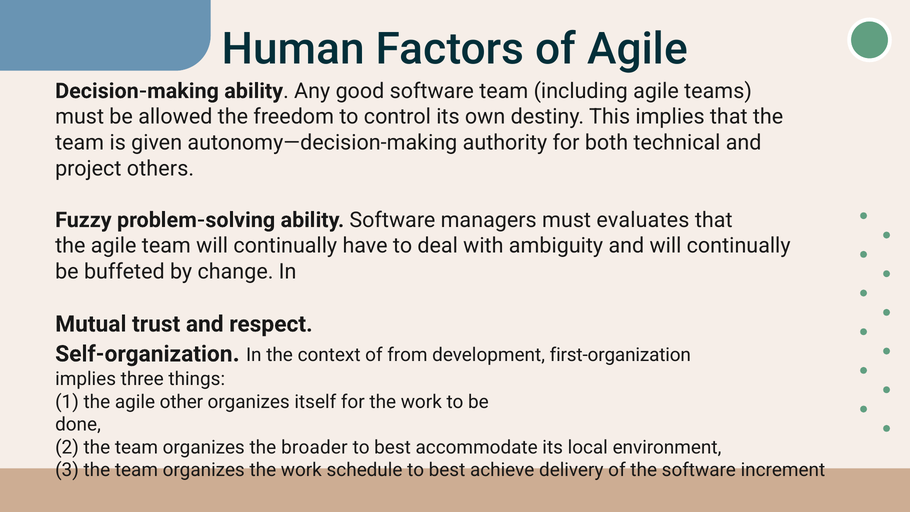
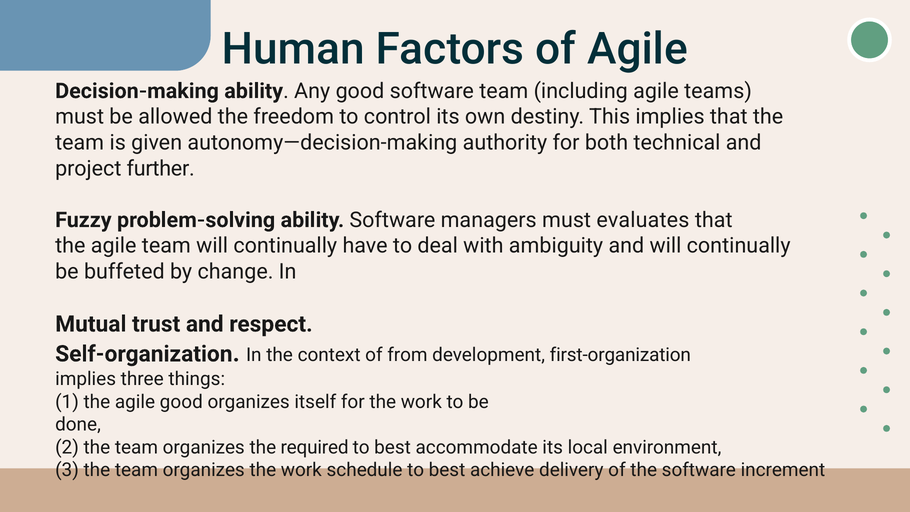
others: others -> further (161, 168)
agile other: other -> good (181, 402)
broader: broader -> required (315, 447)
